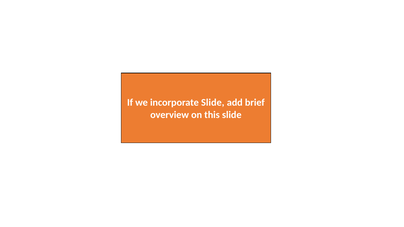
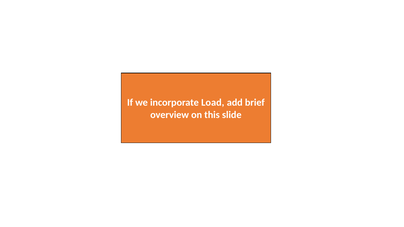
incorporate Slide: Slide -> Load (213, 103)
